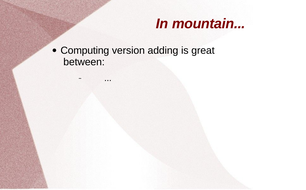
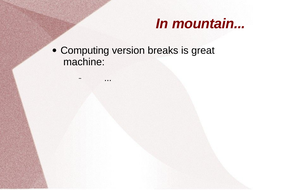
adding: adding -> breaks (163, 51)
between: between -> machine (84, 62)
